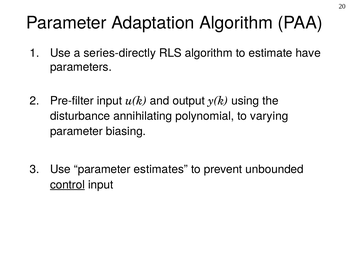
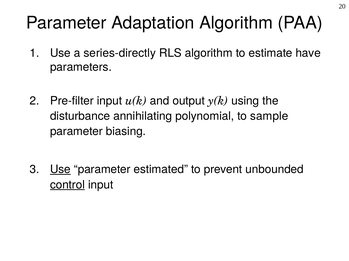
varying: varying -> sample (269, 116)
Use underline: none -> present (60, 170)
estimates: estimates -> estimated (161, 170)
